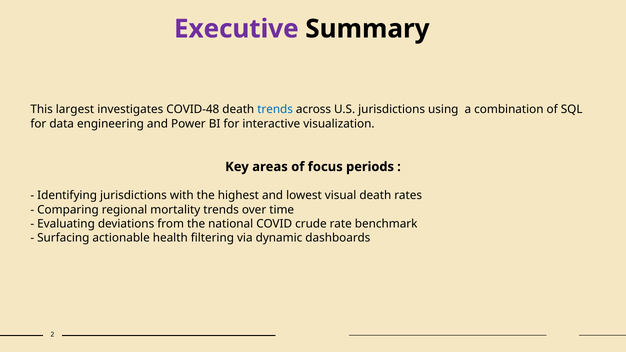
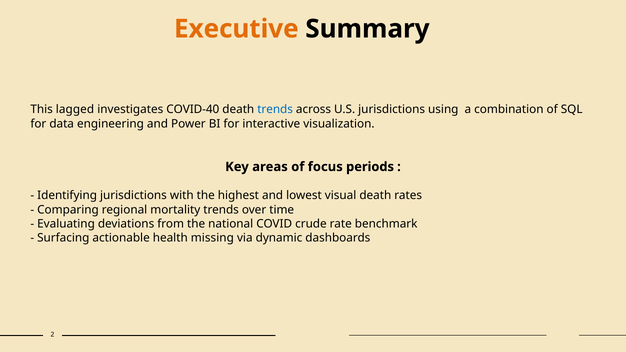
Executive colour: purple -> orange (236, 29)
largest: largest -> lagged (75, 110)
COVID-48: COVID-48 -> COVID-40 (193, 110)
filtering: filtering -> missing (212, 238)
